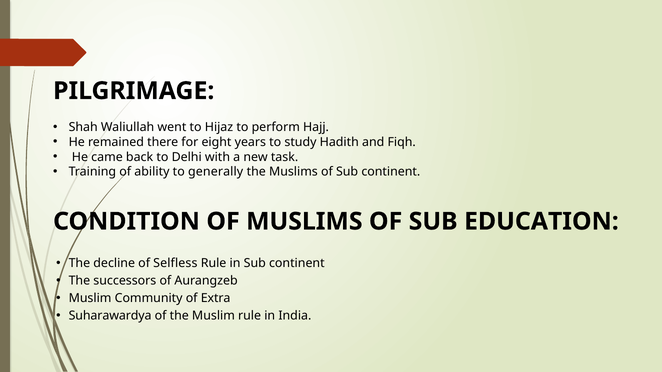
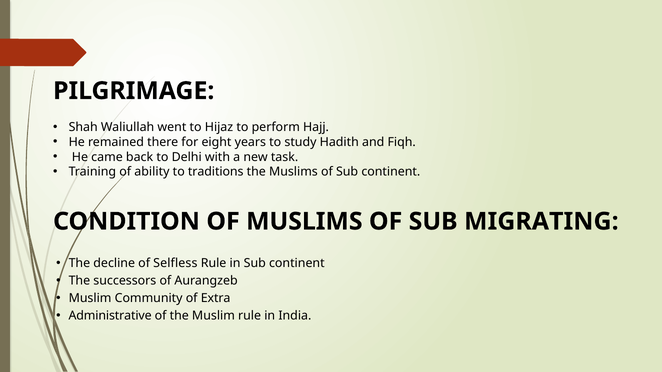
generally: generally -> traditions (216, 172)
EDUCATION: EDUCATION -> MIGRATING (541, 222)
Suharawardya: Suharawardya -> Administrative (110, 316)
